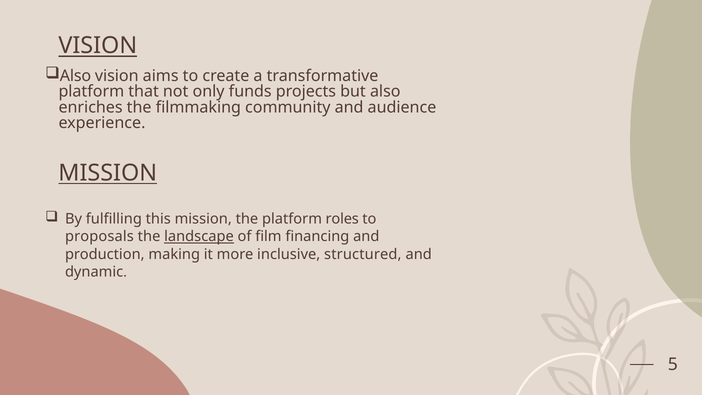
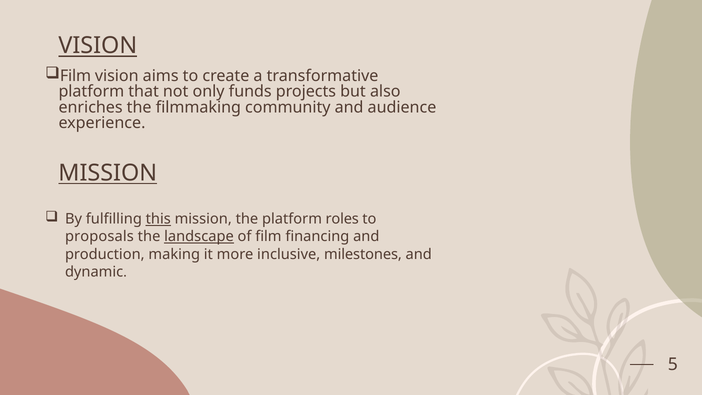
Also: Also -> Film (75, 76)
this underline: none -> present (158, 219)
structured: structured -> milestones (363, 254)
